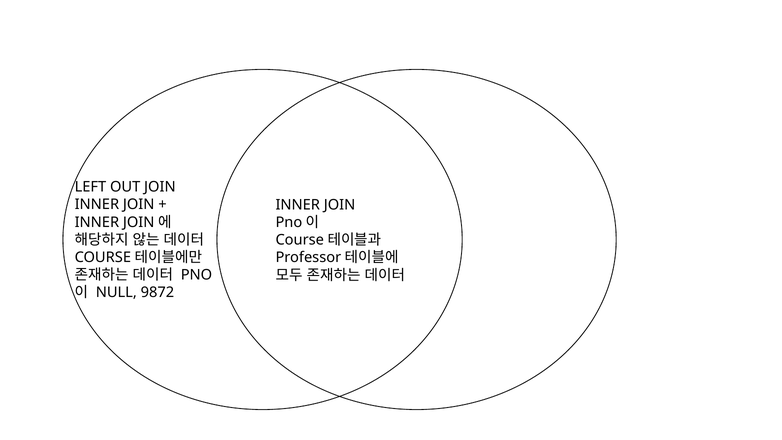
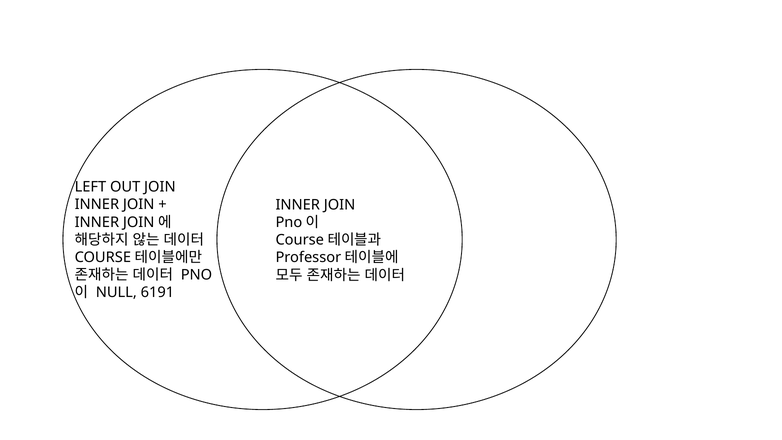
9872: 9872 -> 6191 (157, 293)
